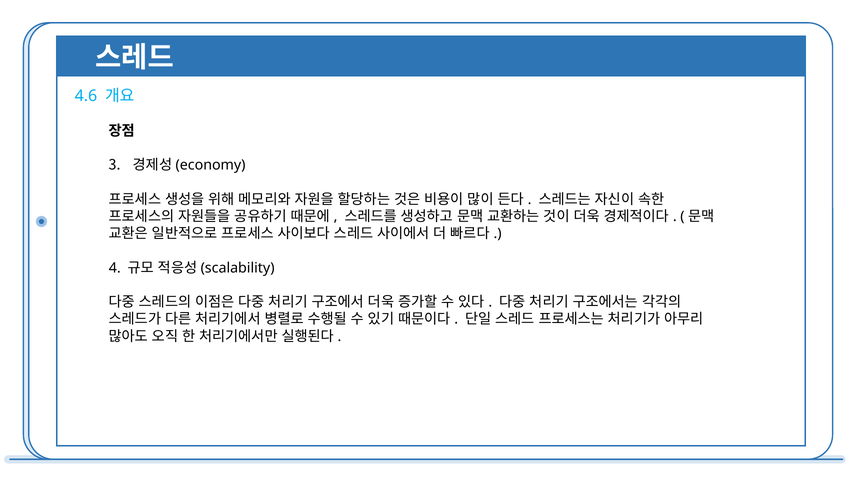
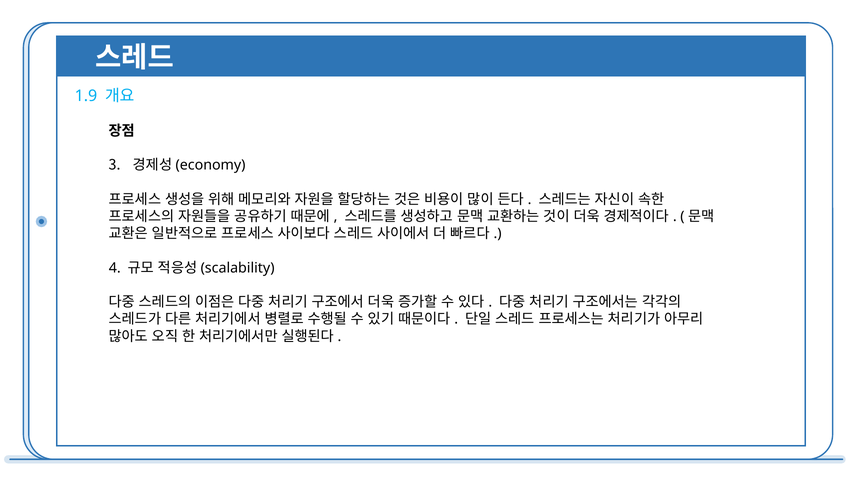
4.6: 4.6 -> 1.9 (86, 96)
